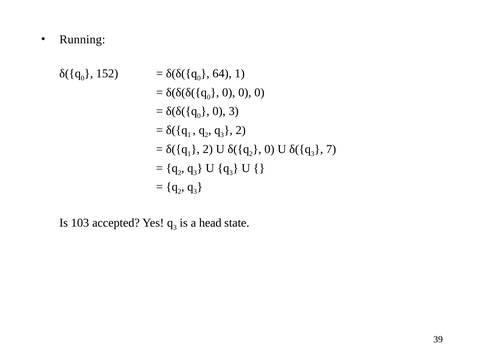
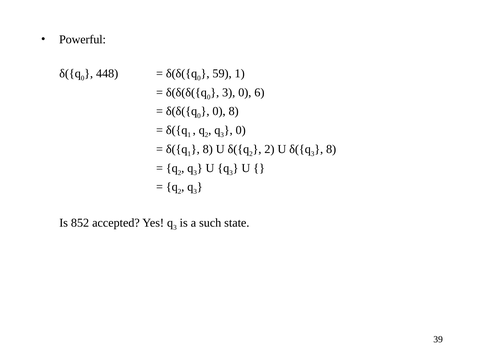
Running: Running -> Powerful (83, 40)
152: 152 -> 448 (107, 73)
64: 64 -> 59 (222, 73)
0: 0 -> 3 (229, 92)
0: 0 -> 6 (259, 92)
0 3: 3 -> 8 (234, 111)
2: 2 -> 0 (241, 130)
2: 2 -> 8 (208, 149)
0: 0 -> 2 (269, 149)
7: 7 -> 8 (331, 149)
103: 103 -> 852 (80, 223)
head: head -> such (210, 223)
